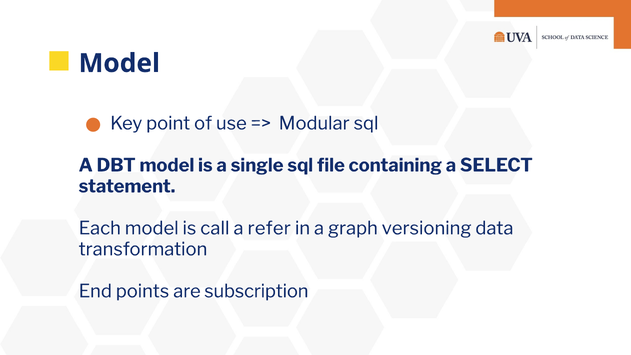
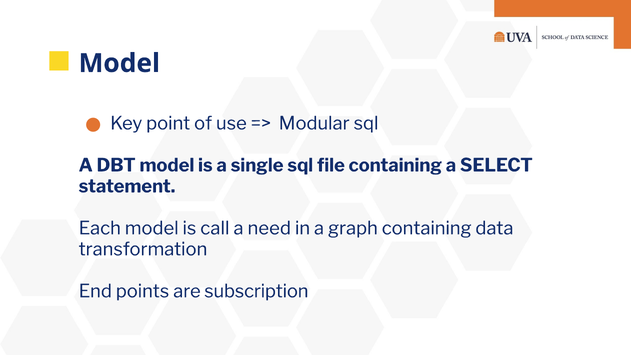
refer: refer -> need (269, 228)
graph versioning: versioning -> containing (427, 228)
